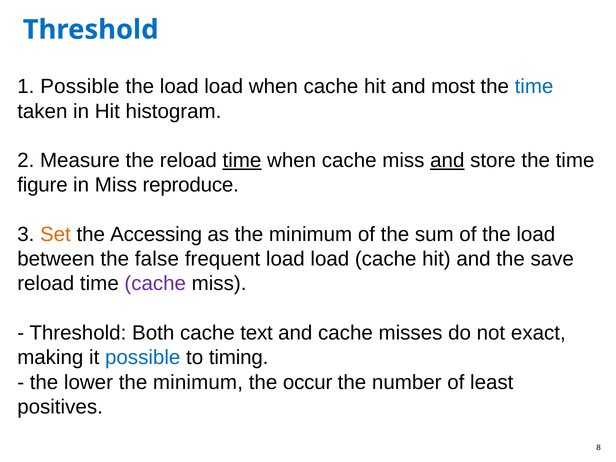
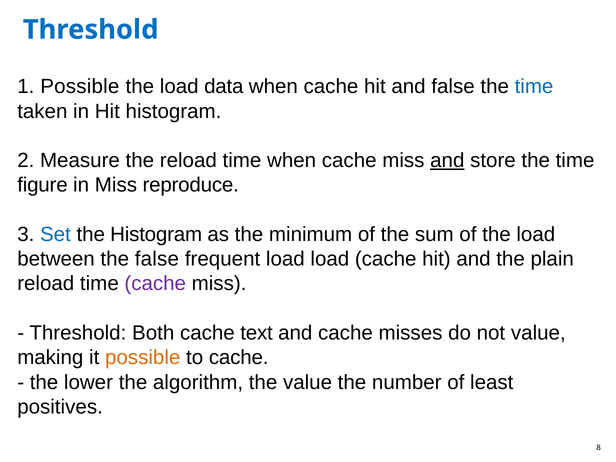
the load load: load -> data (224, 87)
and most: most -> false (453, 87)
time underline: present -> none (242, 161)
Set colour: orange -> blue (55, 234)
the Accessing: Accessing -> Histogram (156, 234)
save: save -> plain (552, 259)
not exact: exact -> value (538, 333)
possible colour: blue -> orange (143, 358)
to timing: timing -> cache (239, 358)
lower the minimum: minimum -> algorithm (198, 382)
the occur: occur -> value (308, 382)
